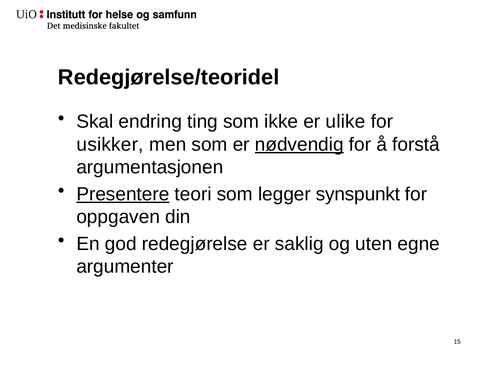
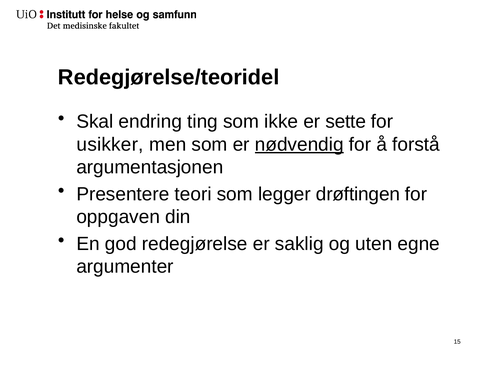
ulike: ulike -> sette (346, 121)
Presentere underline: present -> none (123, 194)
synspunkt: synspunkt -> drøftingen (358, 194)
